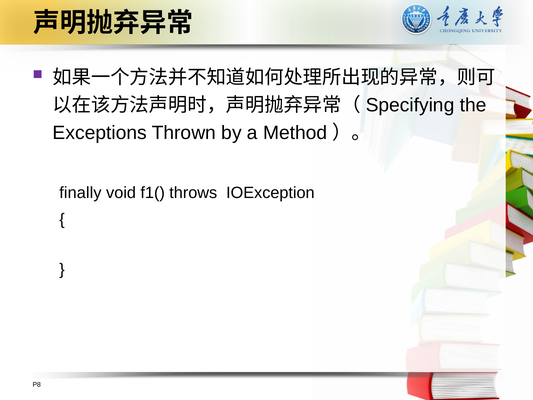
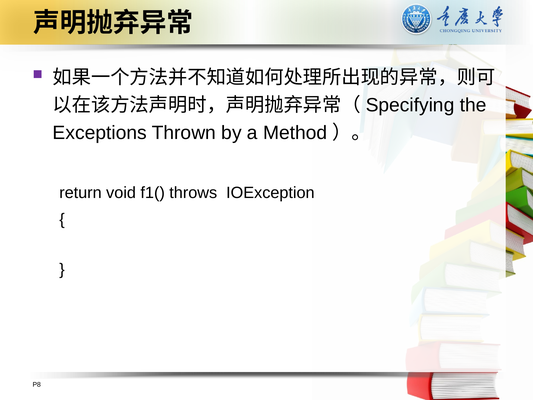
finally: finally -> return (80, 193)
